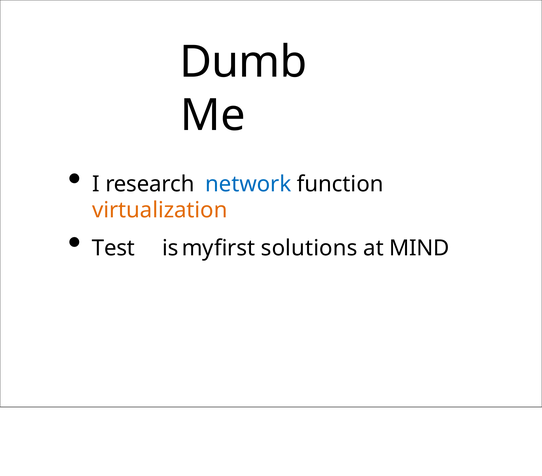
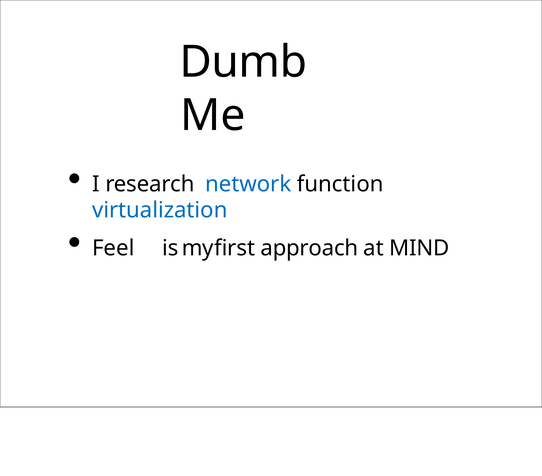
virtualization colour: orange -> blue (160, 210)
Test: Test -> Feel (113, 248)
solutions: solutions -> approach (309, 248)
